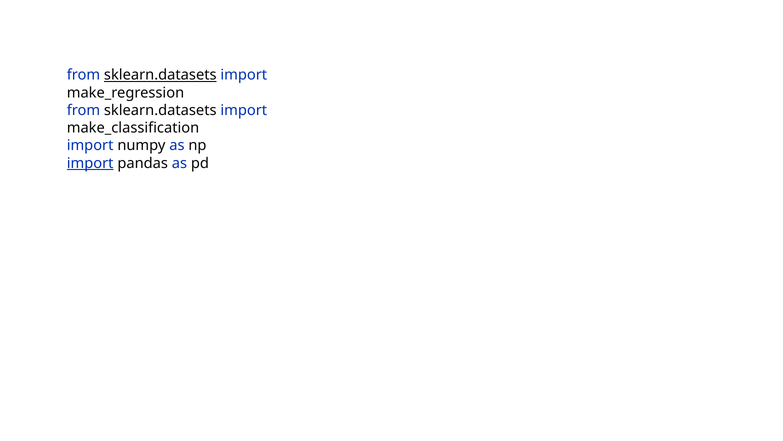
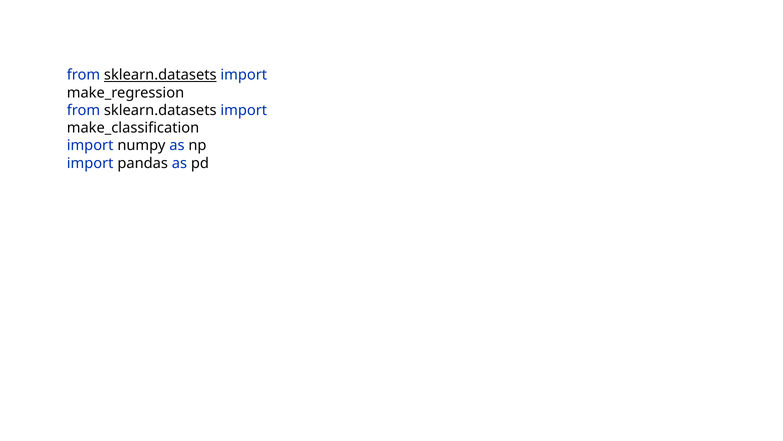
import underline: present -> none (90, 163)
